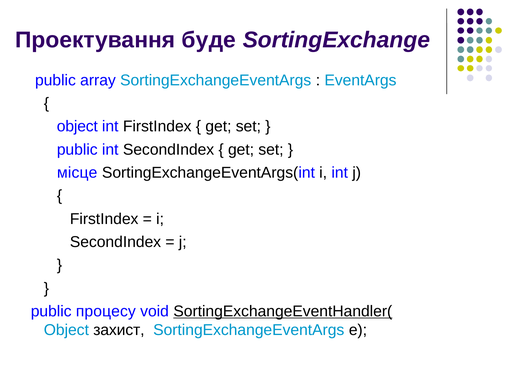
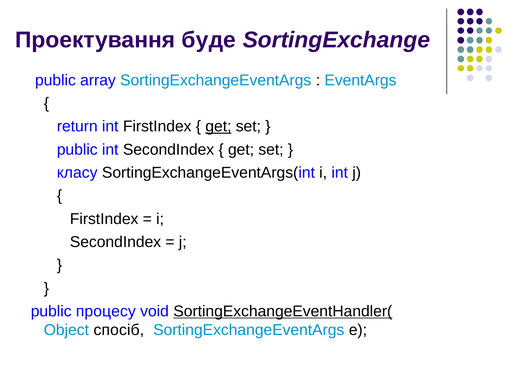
object: object -> return (77, 126)
get underline: none -> present (218, 126)
місце: місце -> класу (77, 173)
захист: захист -> спосіб (119, 330)
